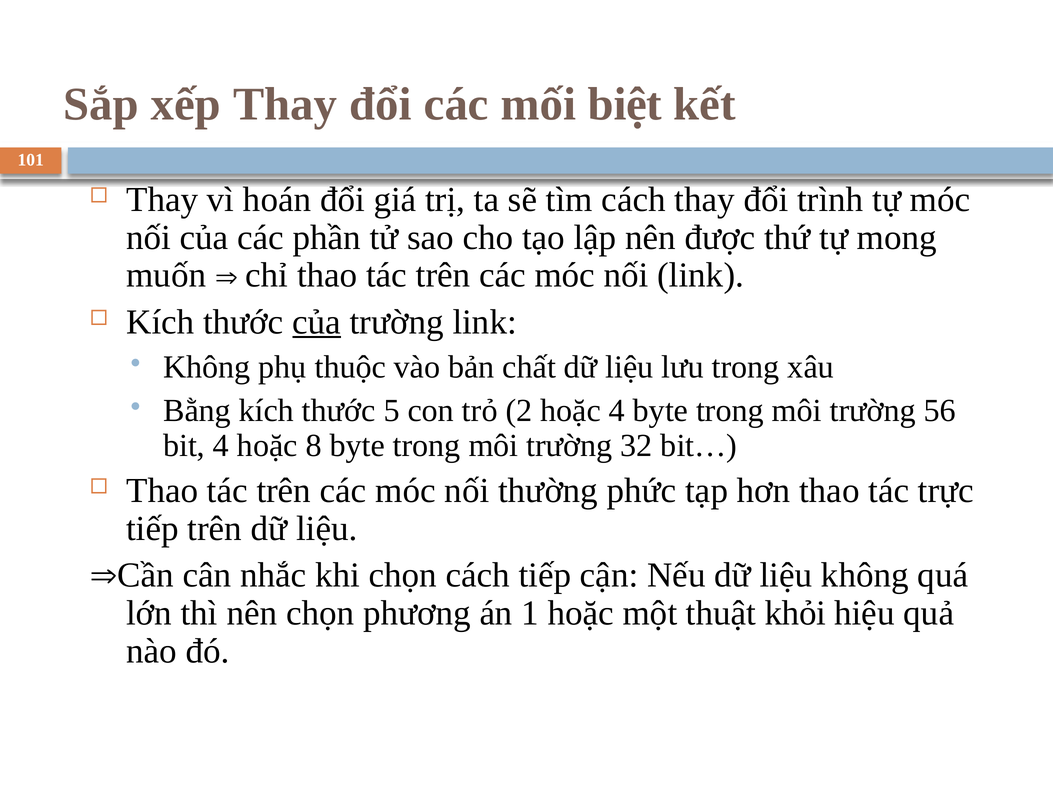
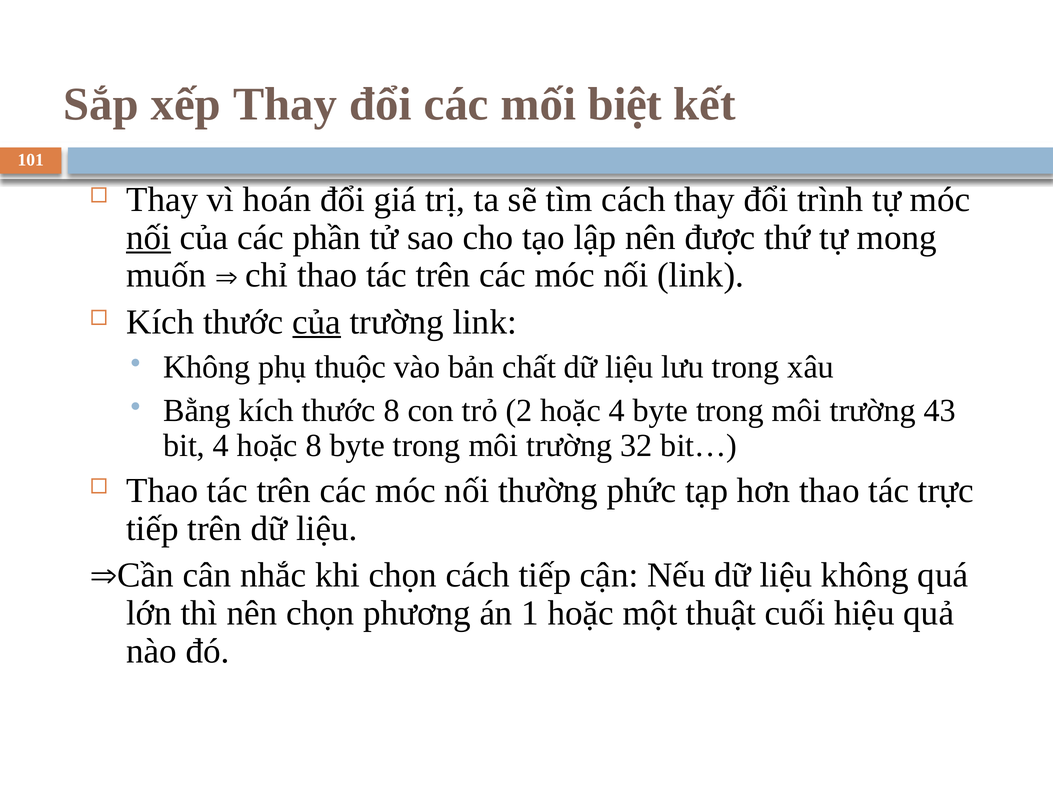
nối underline: none -> present (149, 237)
thước 5: 5 -> 8 (392, 411)
56: 56 -> 43 (940, 411)
khỏi: khỏi -> cuối (795, 613)
